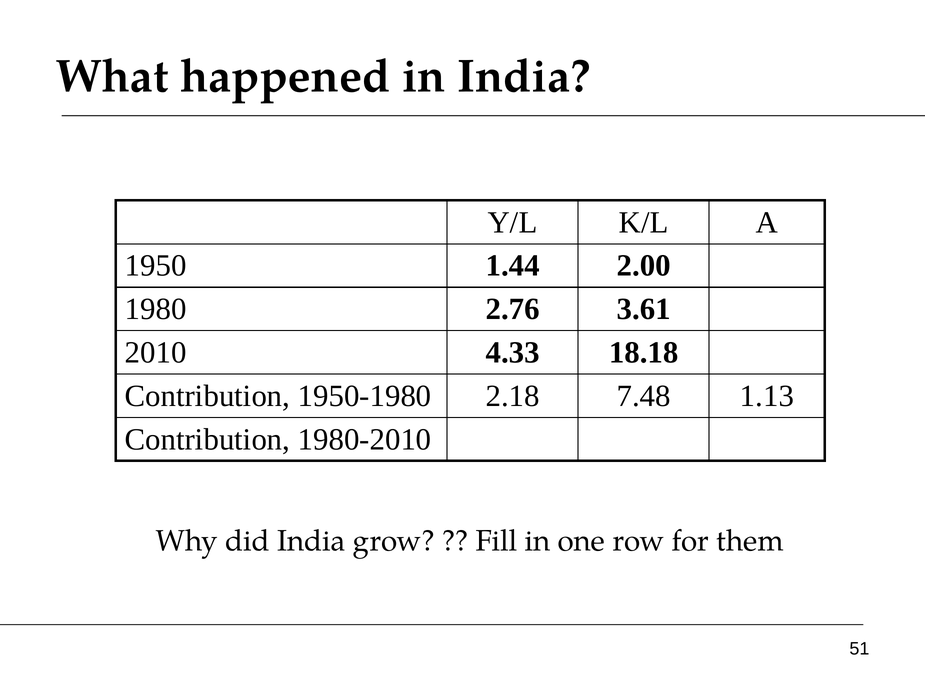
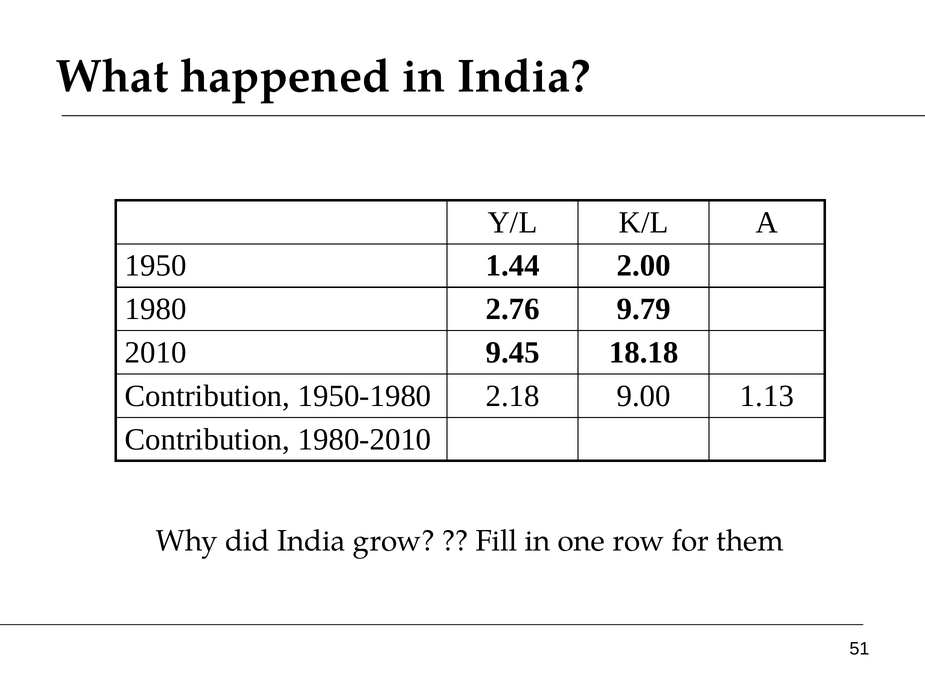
3.61: 3.61 -> 9.79 (644, 309)
4.33: 4.33 -> 9.45 (513, 352)
7.48: 7.48 -> 9.00 (644, 396)
